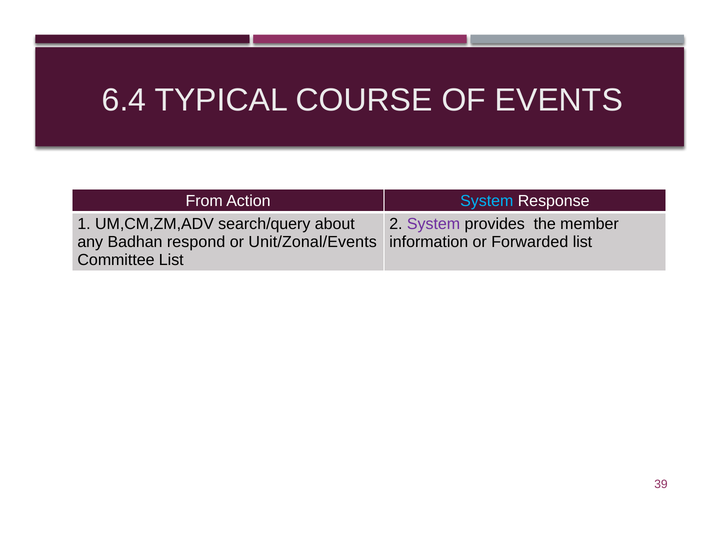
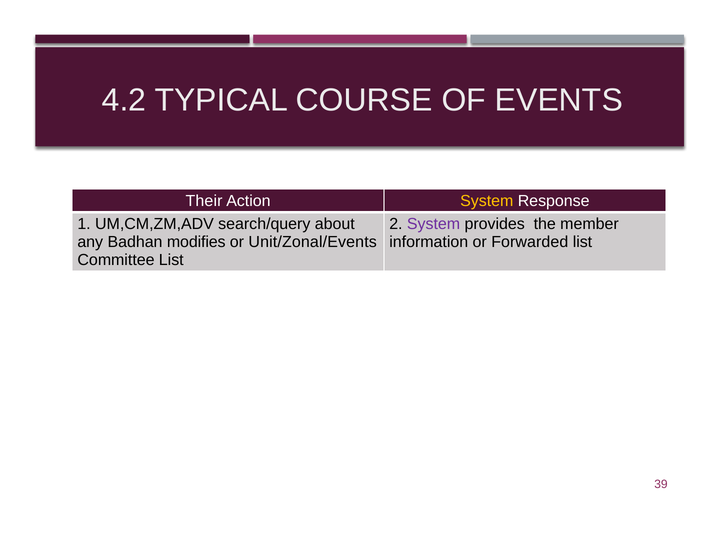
6.4: 6.4 -> 4.2 (124, 100)
From: From -> Their (204, 201)
System colour: light blue -> yellow (487, 201)
respond: respond -> modifies (196, 242)
